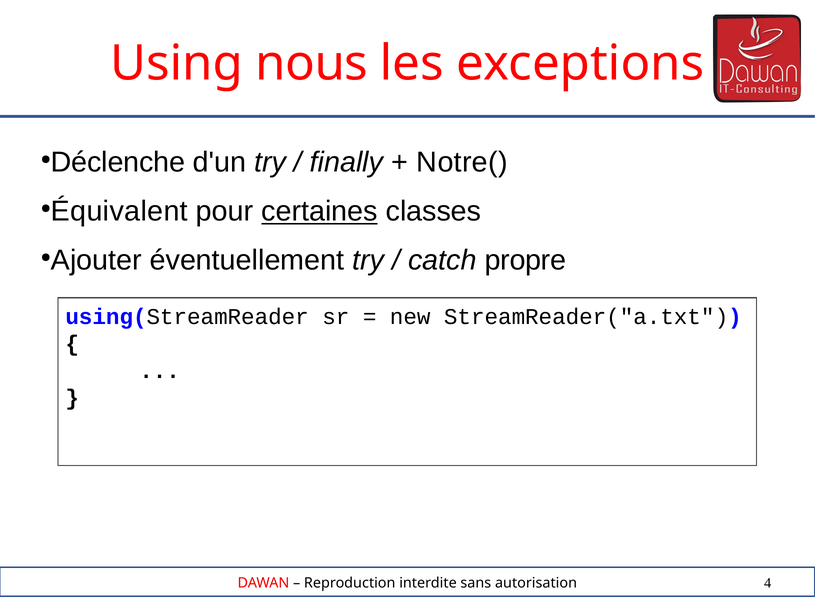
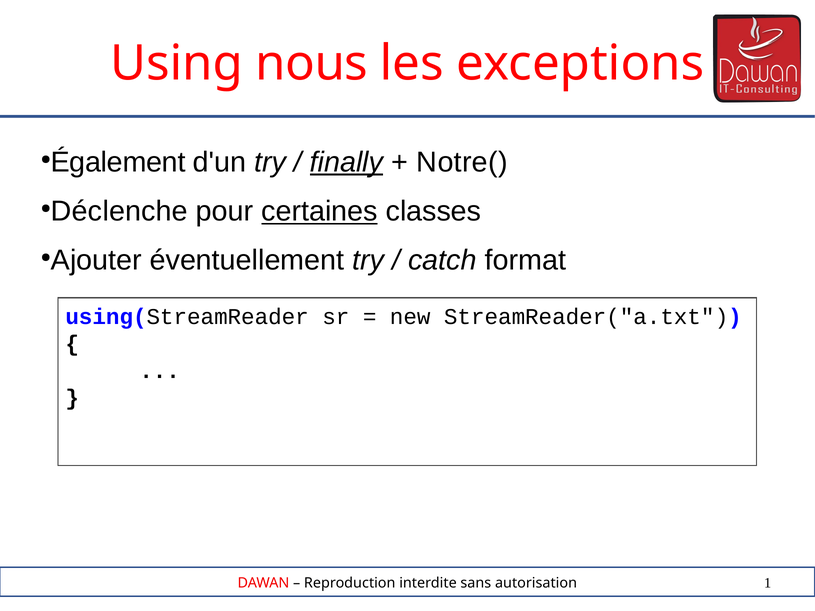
Déclenche: Déclenche -> Également (118, 162)
finally underline: none -> present (347, 162)
Équivalent: Équivalent -> Déclenche (119, 211)
propre: propre -> format (525, 260)
4: 4 -> 1 (768, 583)
